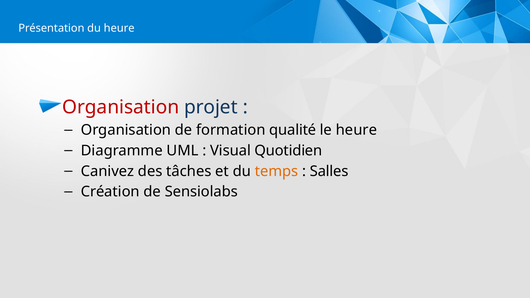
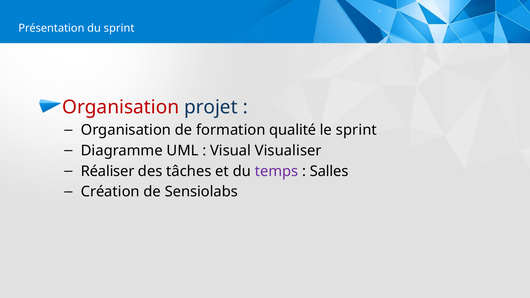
du heure: heure -> sprint (119, 28)
le heure: heure -> sprint (356, 130)
Quotidien: Quotidien -> Visualiser (288, 151)
Canivez: Canivez -> Réaliser (108, 171)
temps colour: orange -> purple (277, 171)
